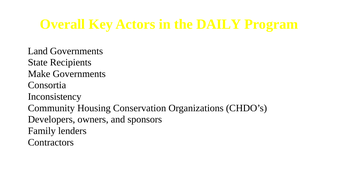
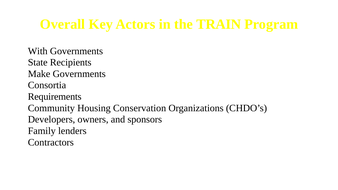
DAILY: DAILY -> TRAIN (219, 24)
Land: Land -> With (38, 51)
Inconsistency: Inconsistency -> Requirements (55, 97)
